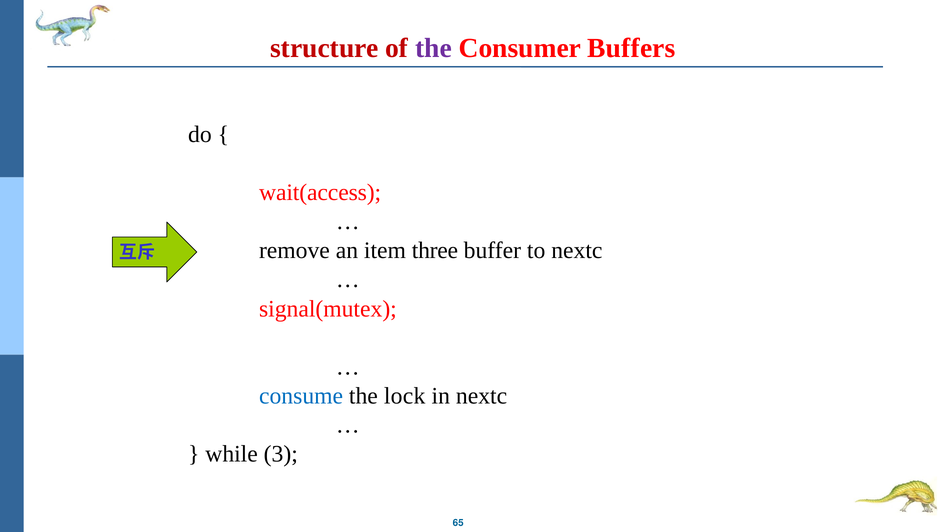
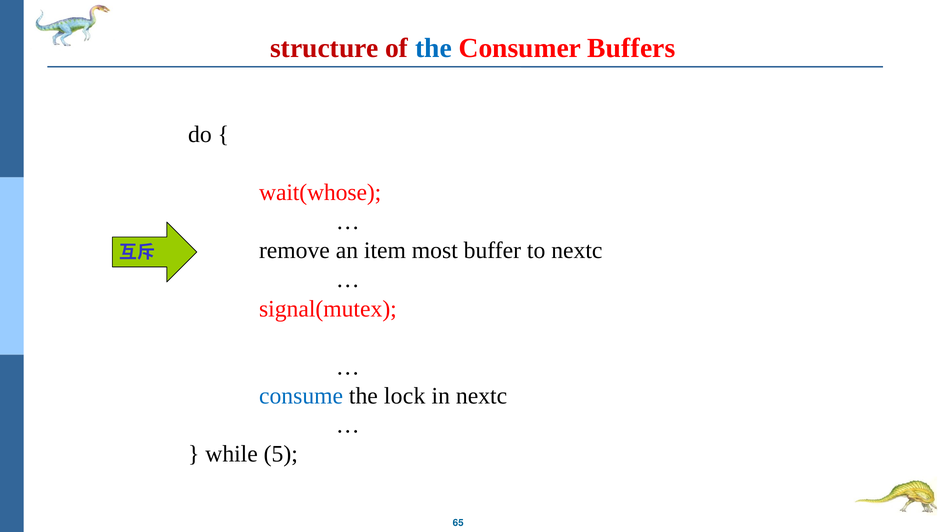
the colour: purple -> blue (433, 48)
wait(access: wait(access -> wait(whose (320, 192)
three: three -> most (435, 251)
3: 3 -> 5 (281, 454)
